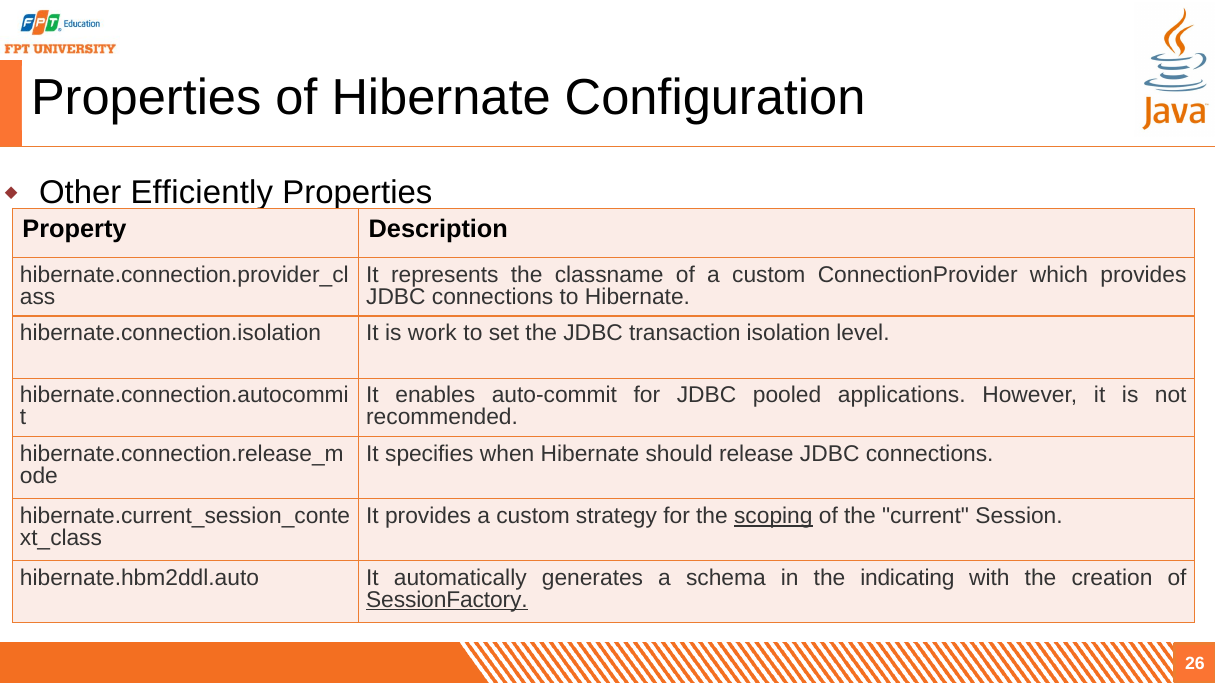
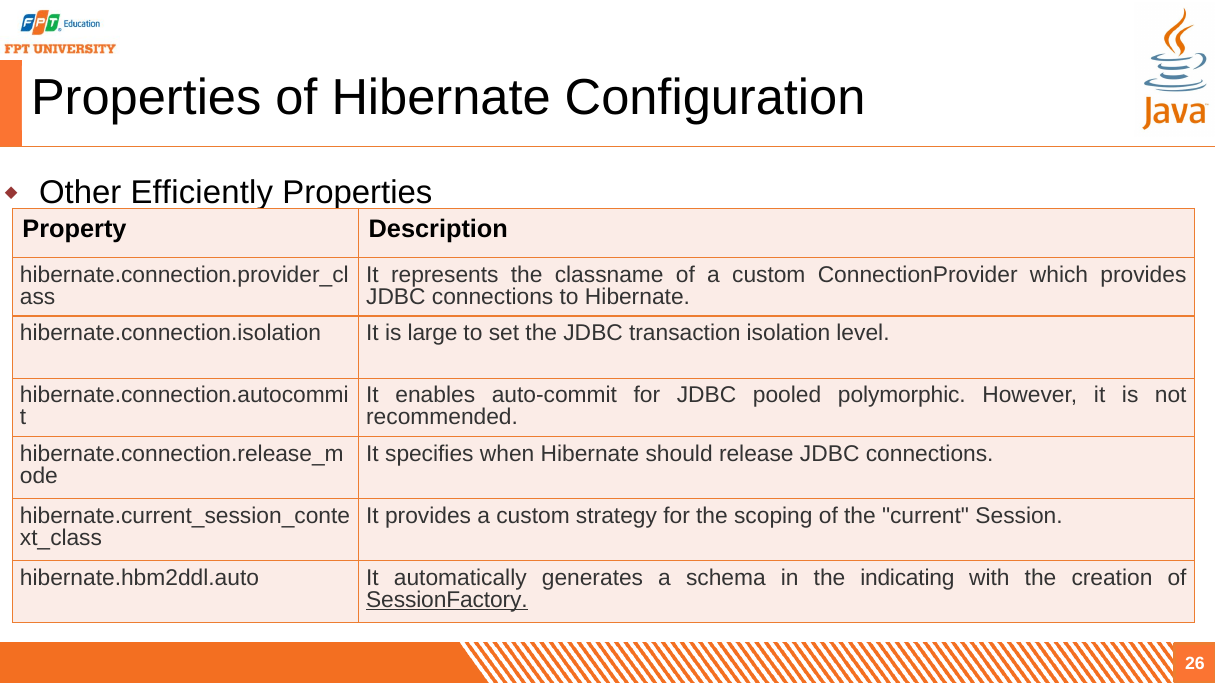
work: work -> large (433, 334)
applications: applications -> polymorphic (902, 396)
scoping underline: present -> none (773, 516)
